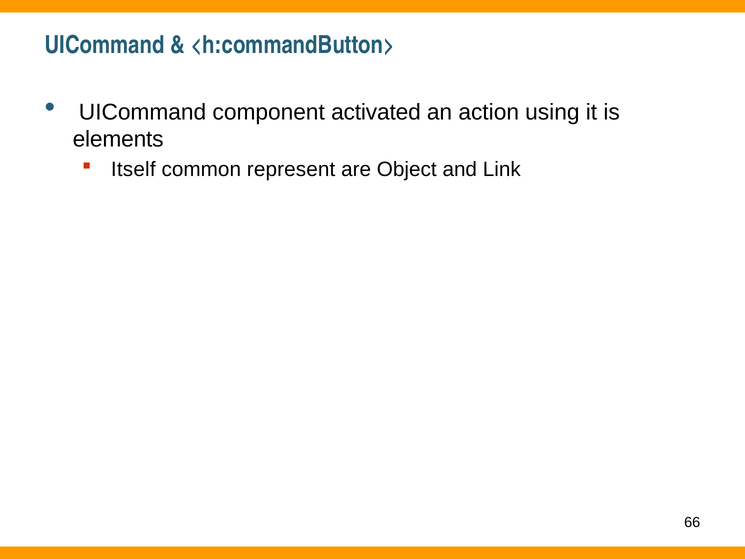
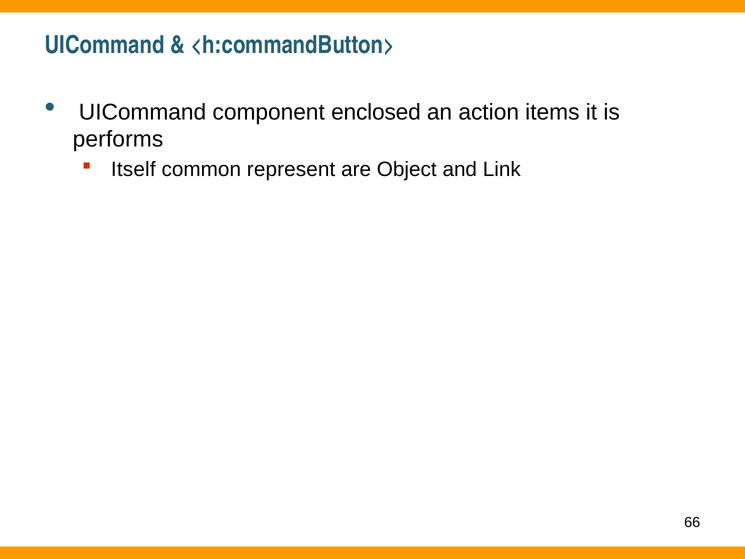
activated: activated -> enclosed (376, 112)
using: using -> items (552, 112)
elements: elements -> performs (118, 139)
